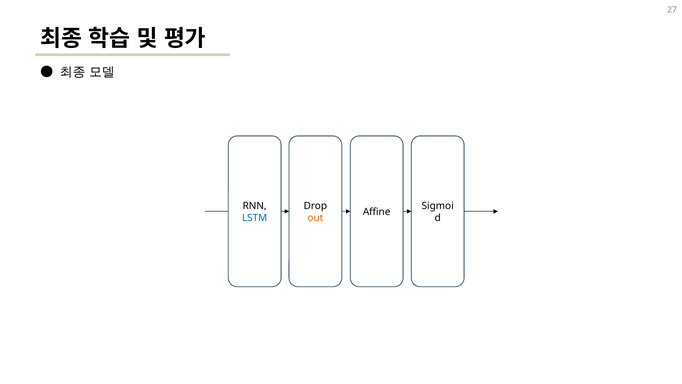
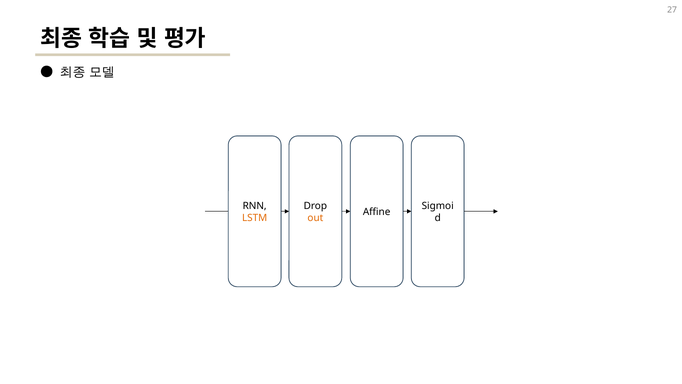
LSTM colour: blue -> orange (255, 218)
